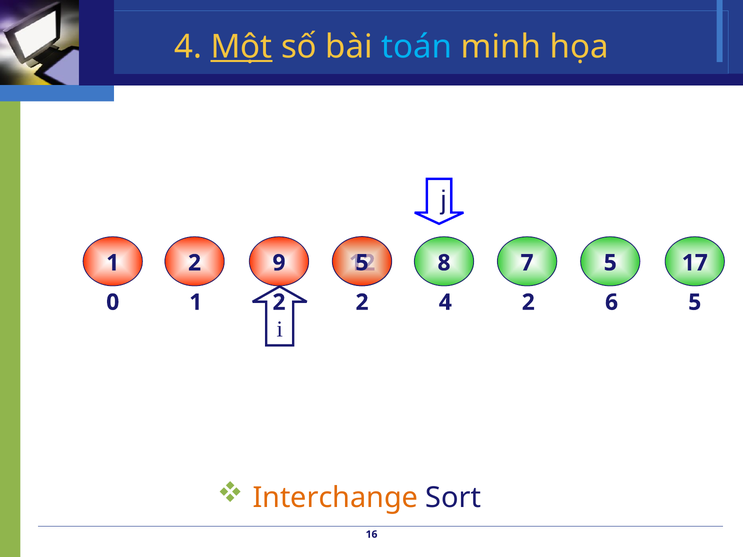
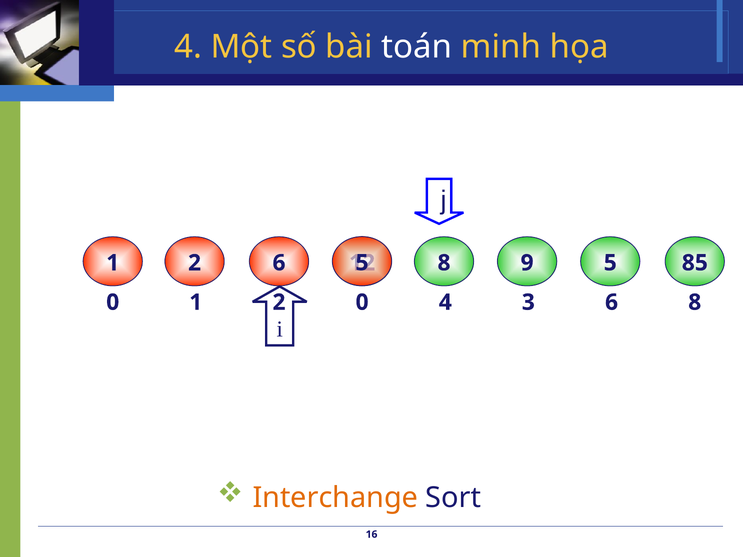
Một underline: present -> none (241, 47)
toán colour: light blue -> white (417, 47)
2 9: 9 -> 6 (279, 263)
7: 7 -> 9 (527, 263)
17: 17 -> 85 (695, 263)
2: 2 -> 0 (362, 302)
4 2: 2 -> 3 (528, 302)
6 5: 5 -> 8 (695, 302)
